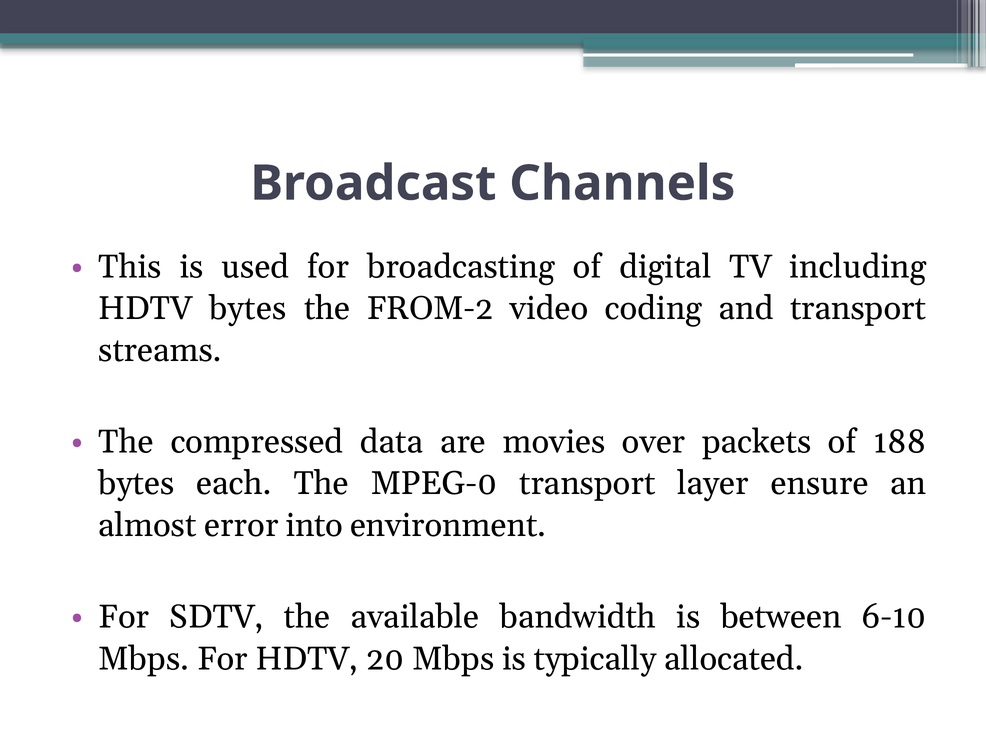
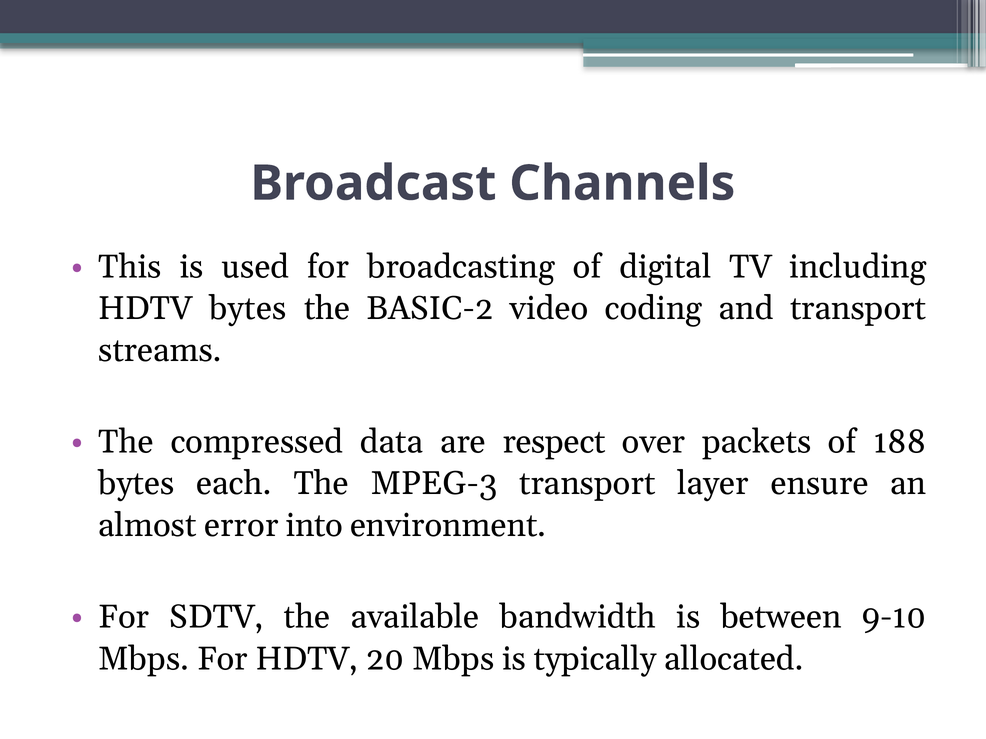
FROM-2: FROM-2 -> BASIC-2 (430, 309)
movies: movies -> respect (554, 442)
MPEG-0: MPEG-0 -> MPEG-3 (434, 484)
6-10: 6-10 -> 9-10 (894, 617)
